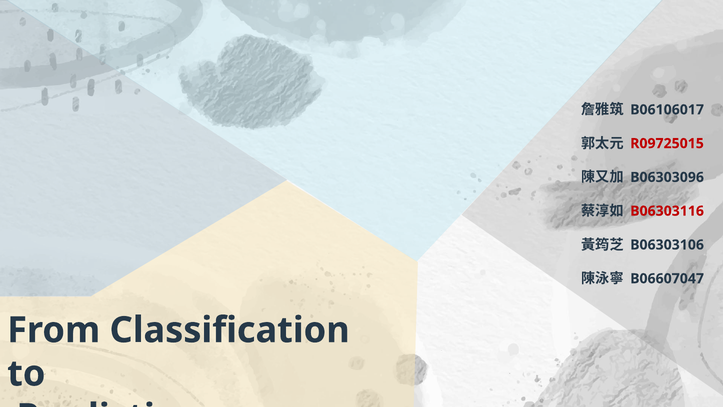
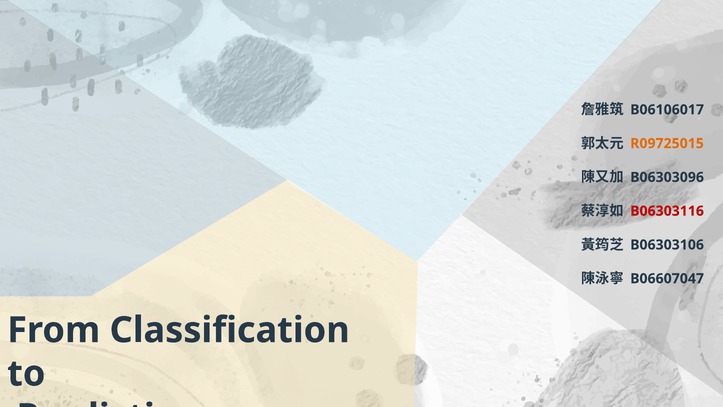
R09725015 colour: red -> orange (667, 143)
